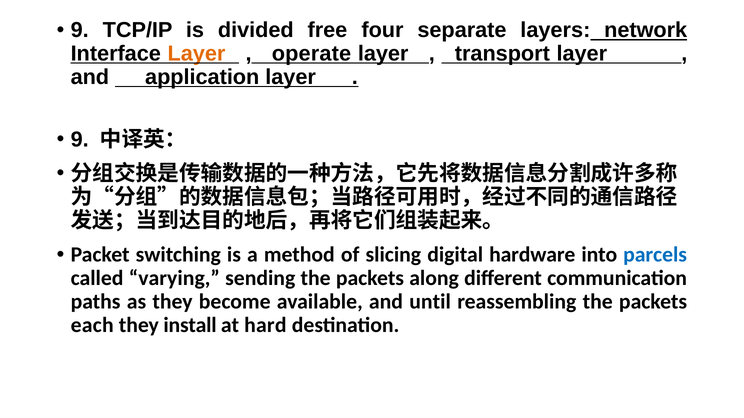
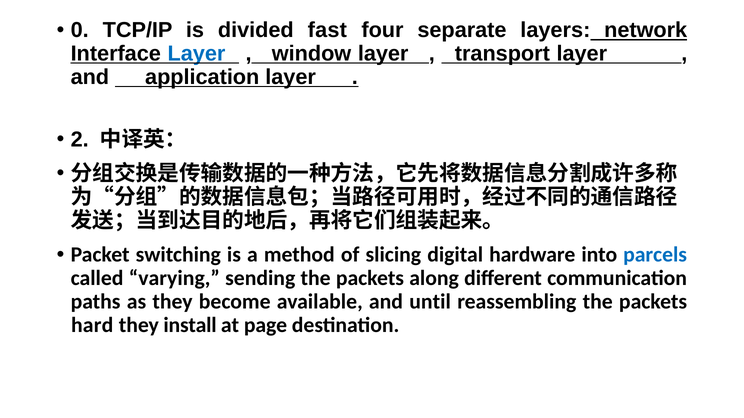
9: 9 -> 0 (80, 30)
free: free -> fast (327, 30)
Layer colour: orange -> blue (196, 54)
operate: operate -> window (312, 54)
9: 9 -> 2 (80, 140)
each: each -> hard (92, 325)
hard: hard -> page (266, 325)
